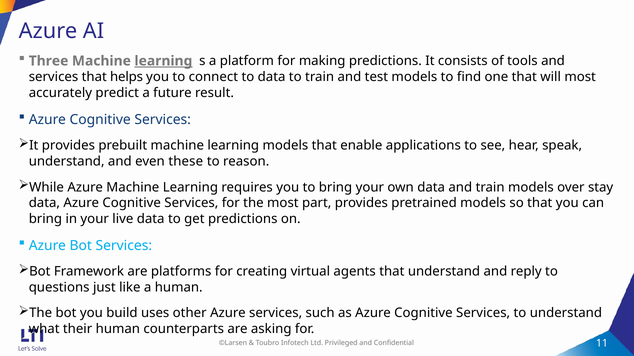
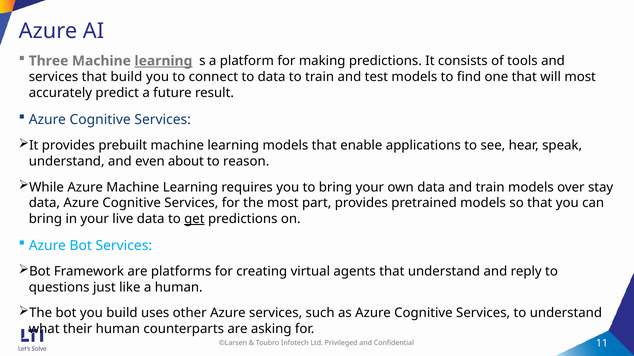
that helps: helps -> build (126, 77)
these: these -> about (186, 162)
get underline: none -> present (194, 219)
